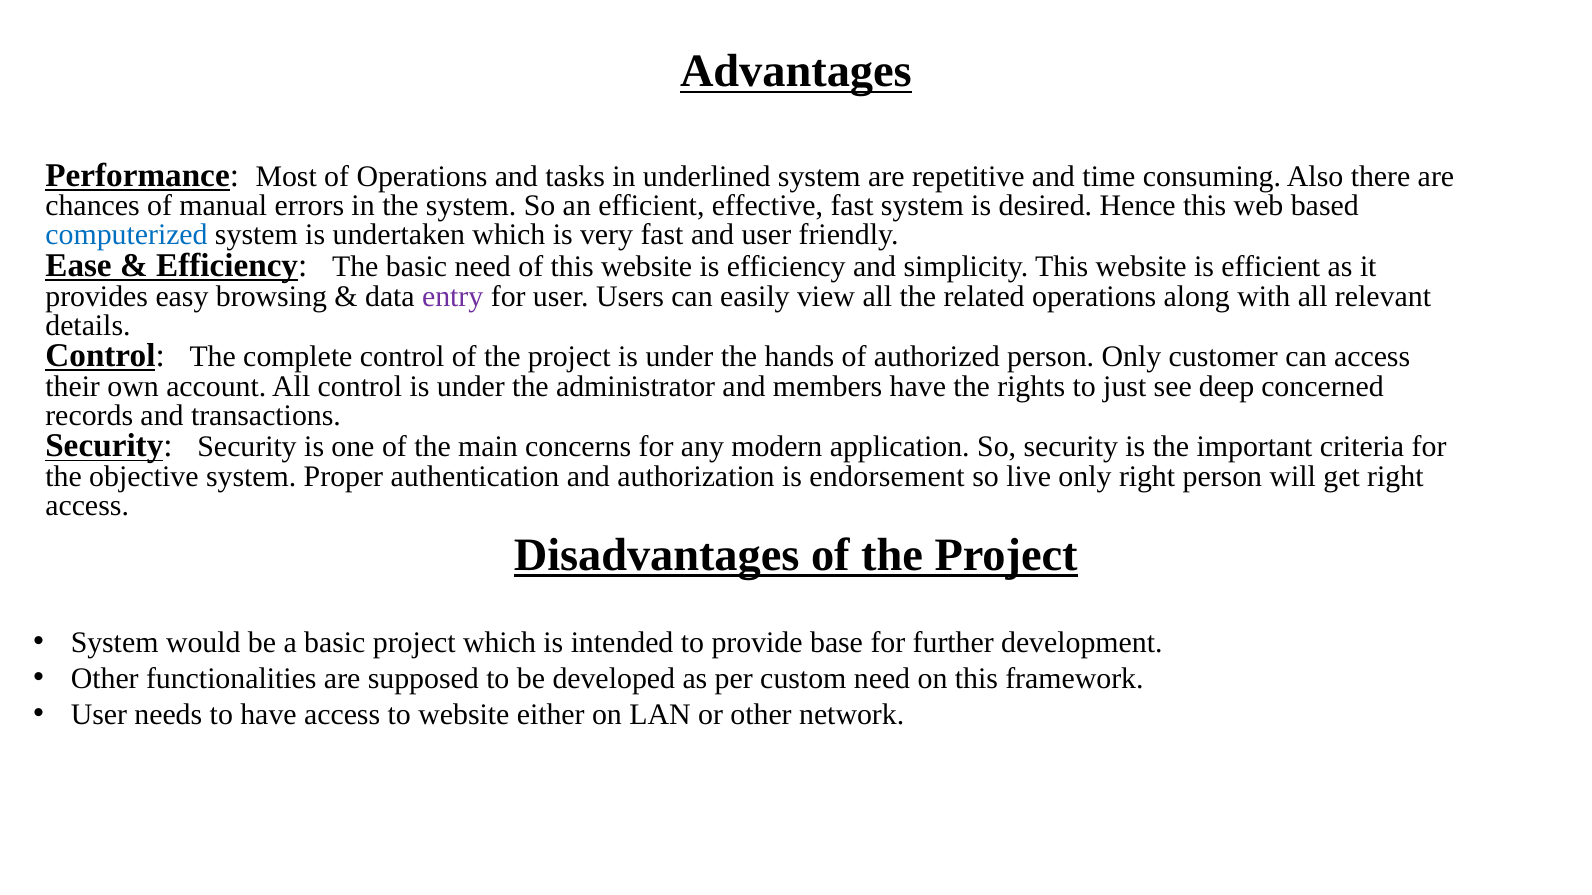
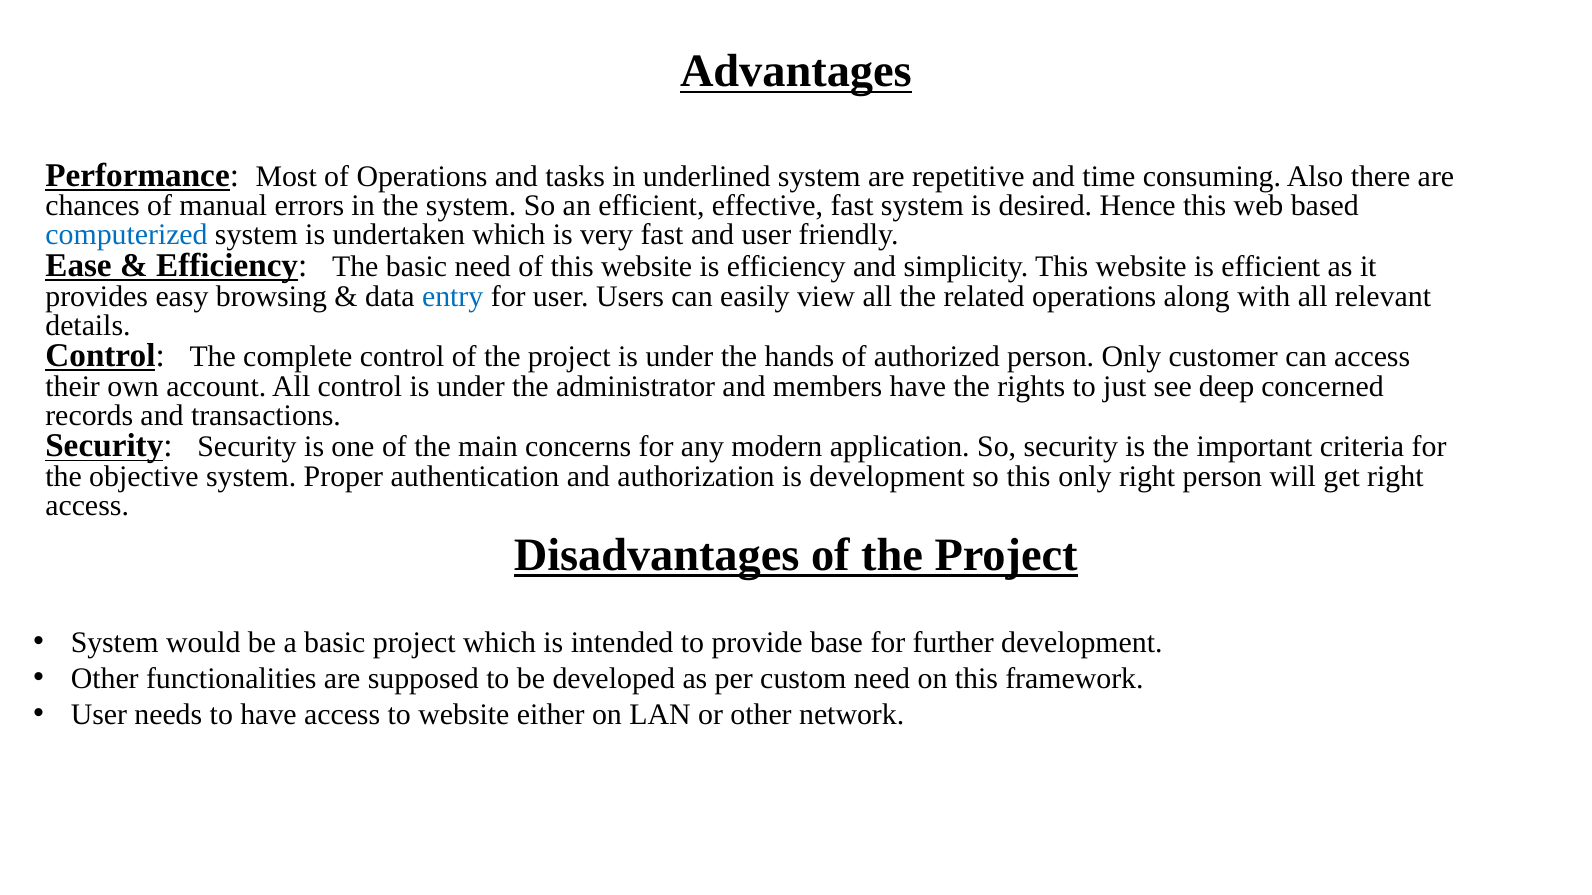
entry colour: purple -> blue (453, 296)
is endorsement: endorsement -> development (887, 477)
so live: live -> this (1029, 477)
